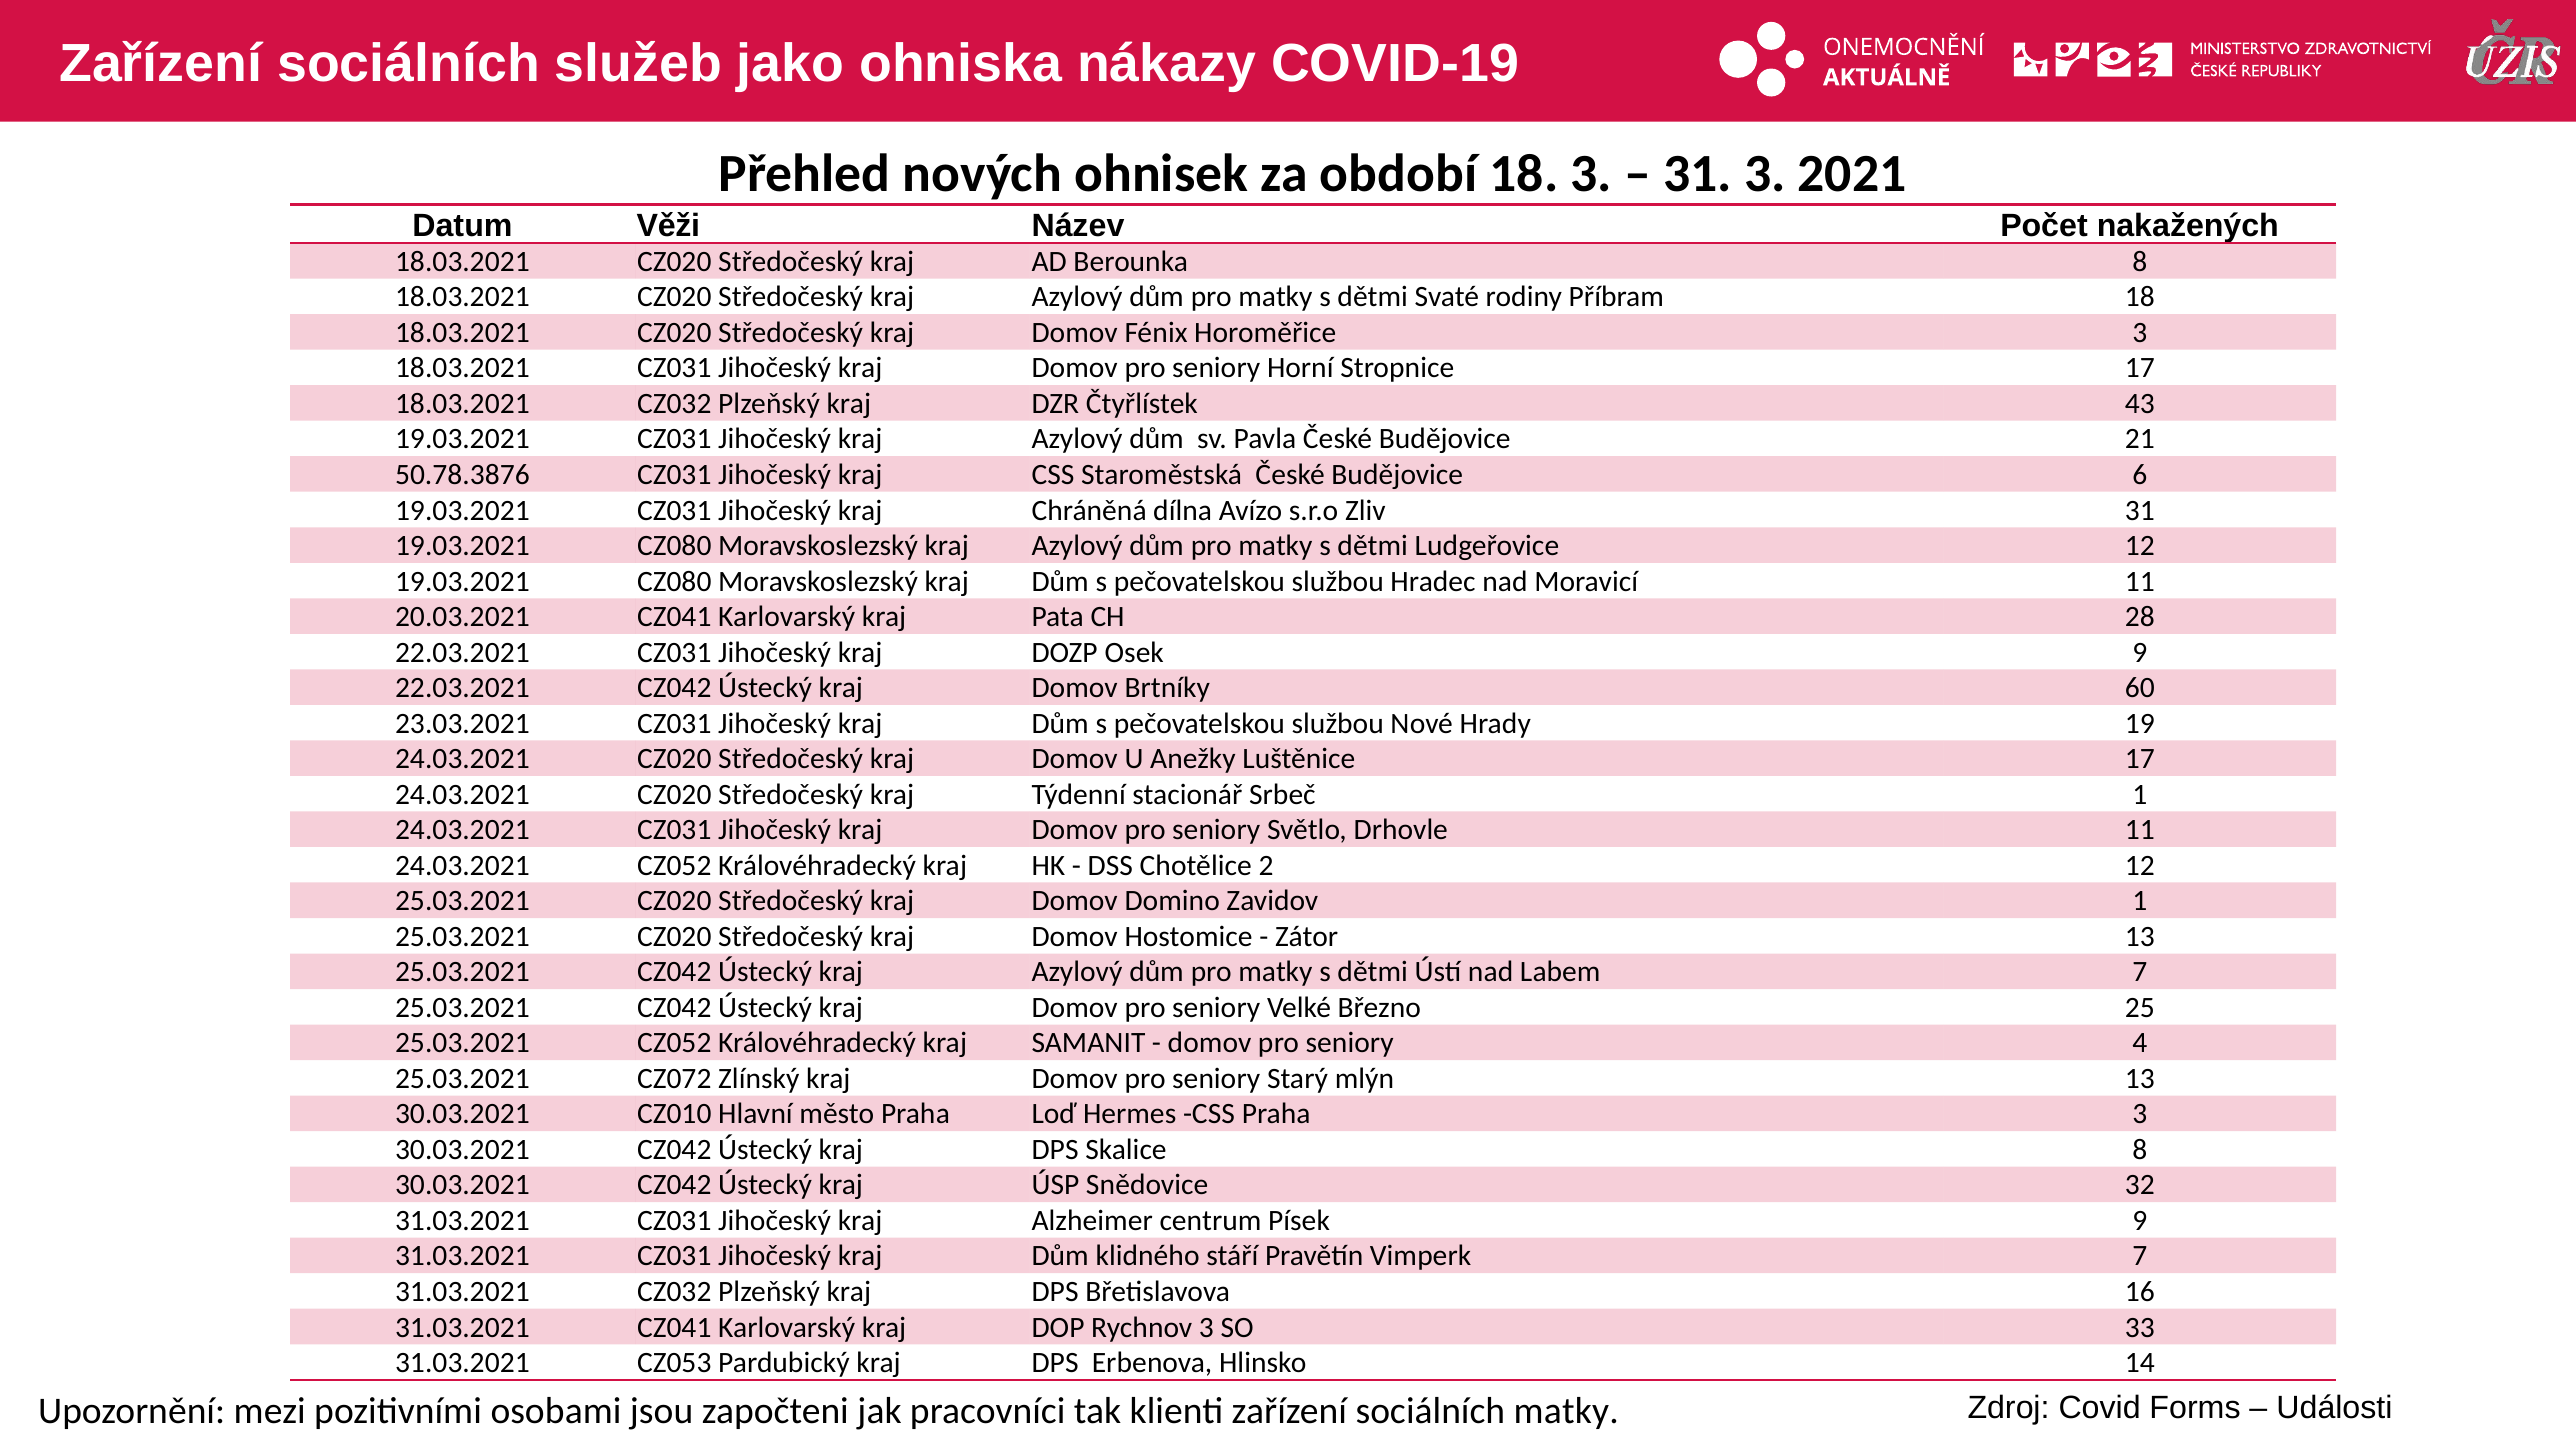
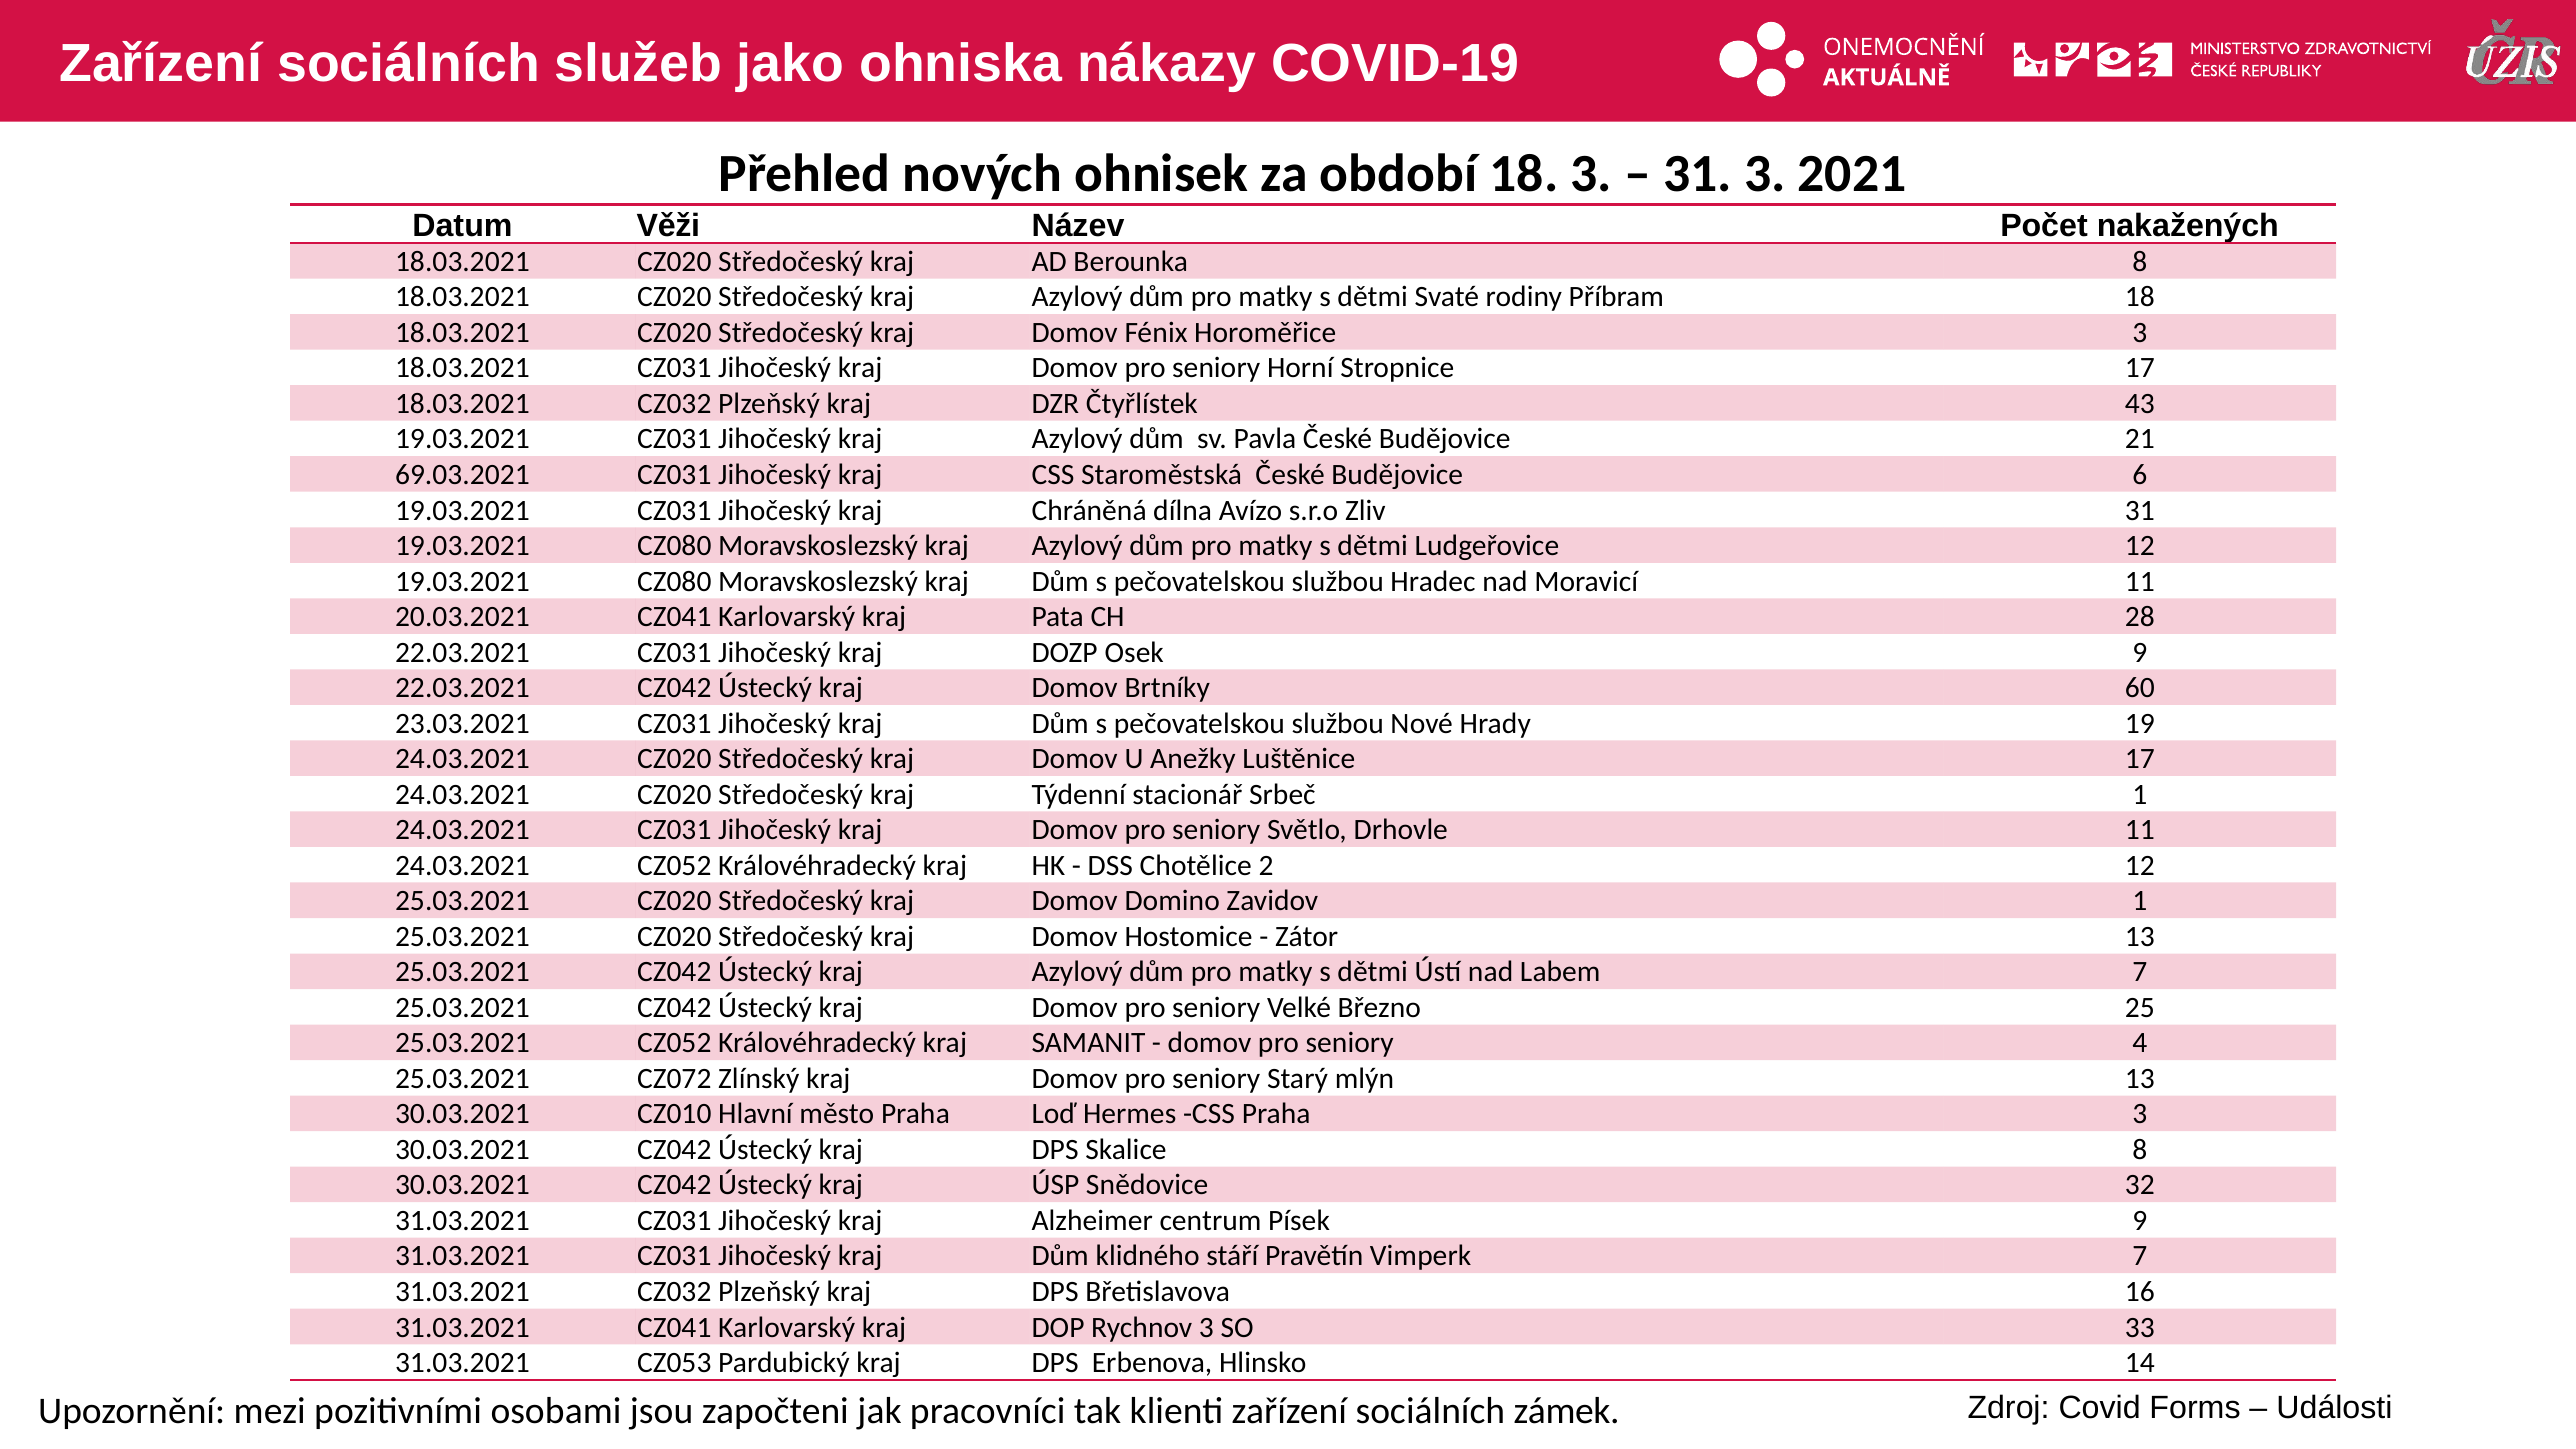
50.78.3876: 50.78.3876 -> 69.03.2021 (462, 475)
sociálních matky: matky -> zámek (1567, 1411)
